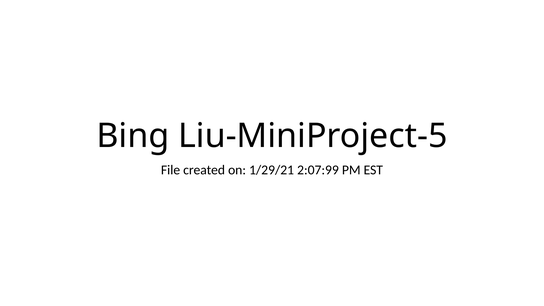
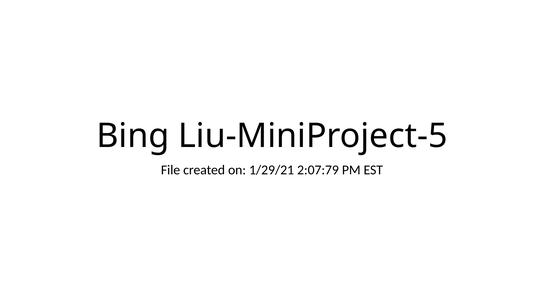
2:07:99: 2:07:99 -> 2:07:79 (318, 170)
